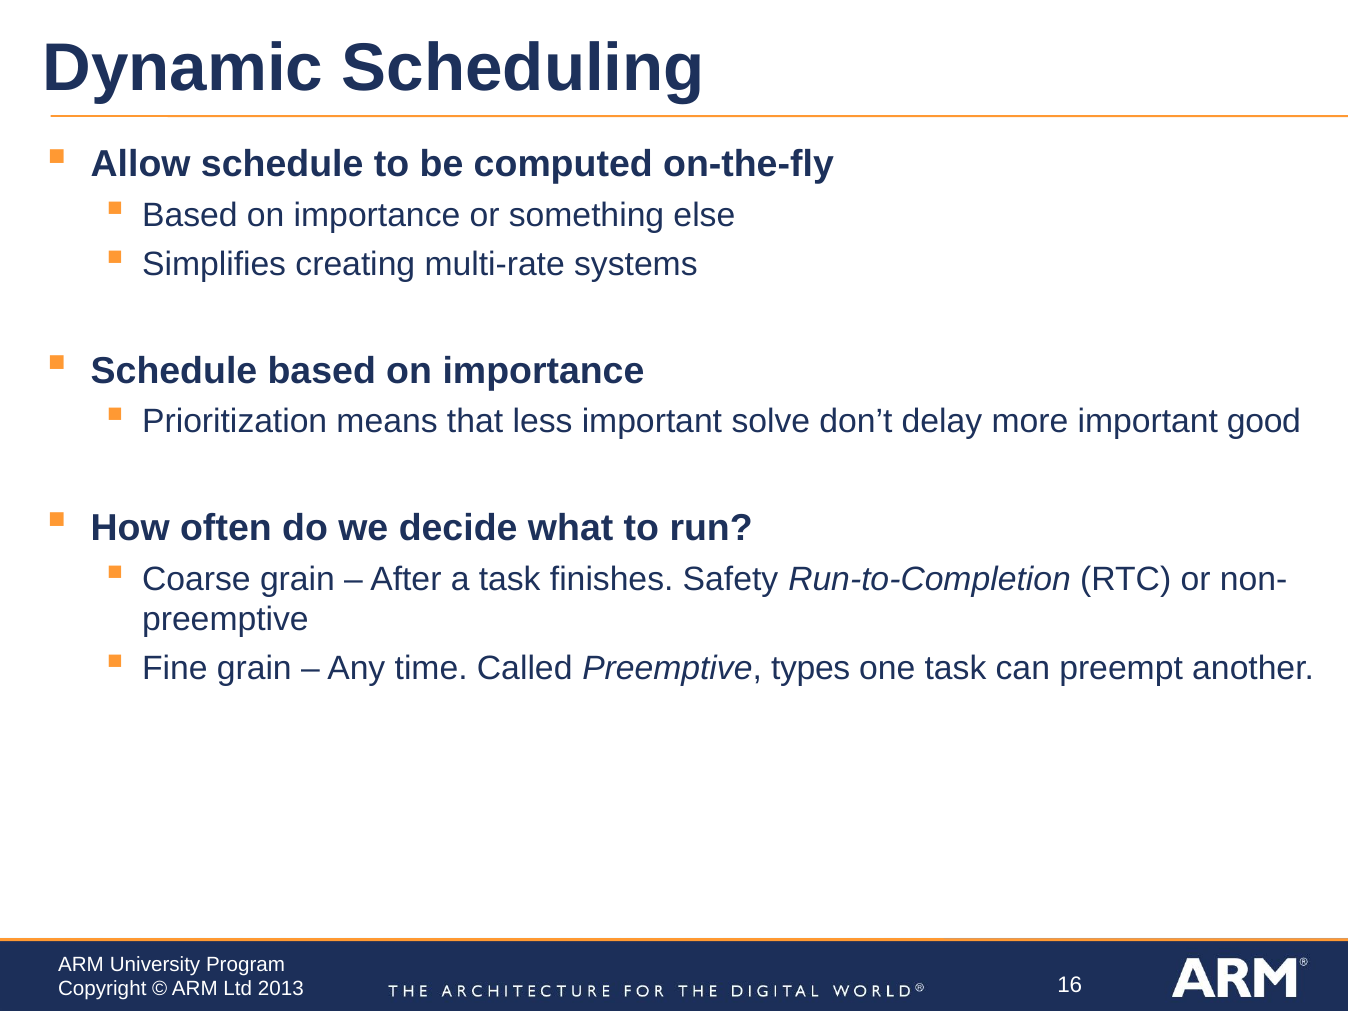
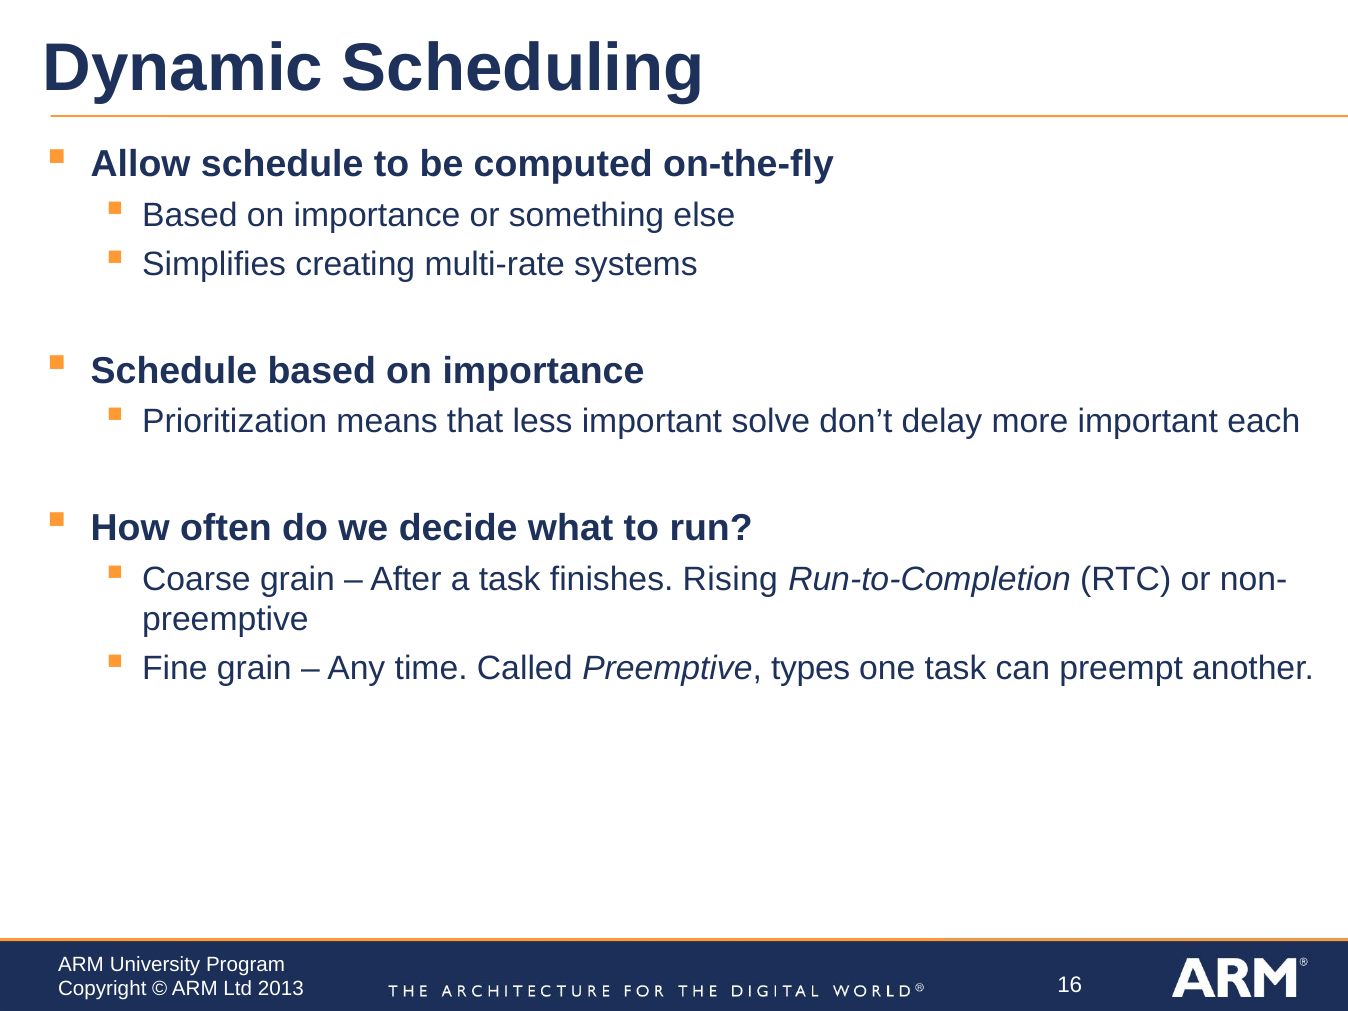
good: good -> each (1264, 422)
Safety: Safety -> Rising (730, 579)
